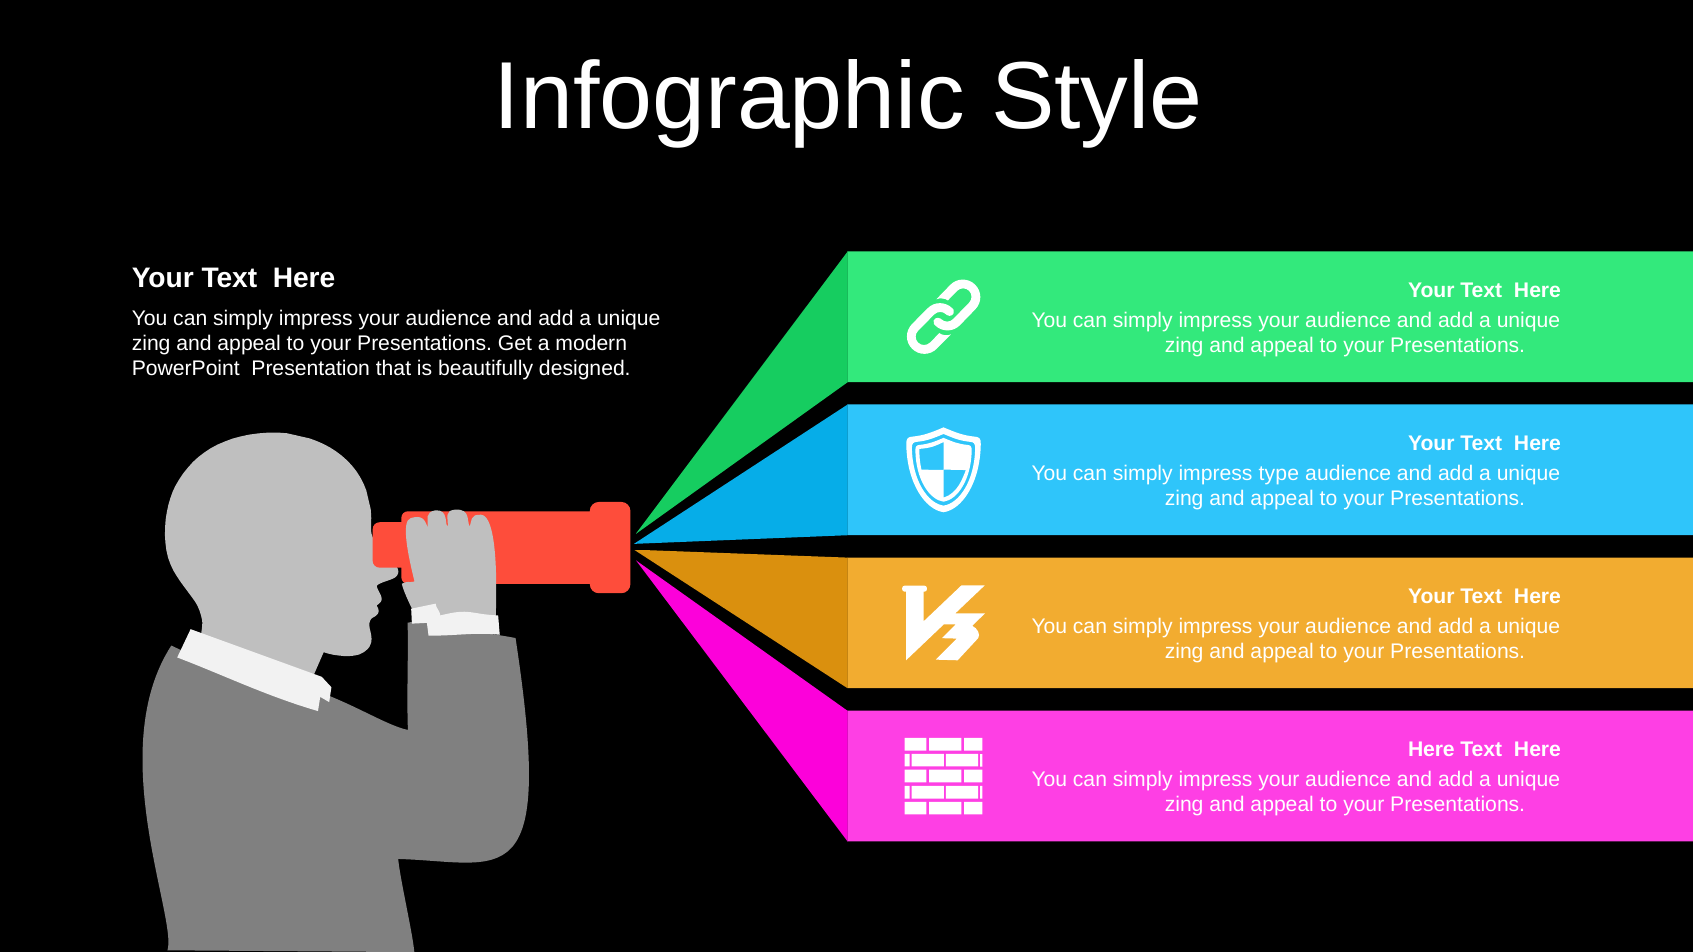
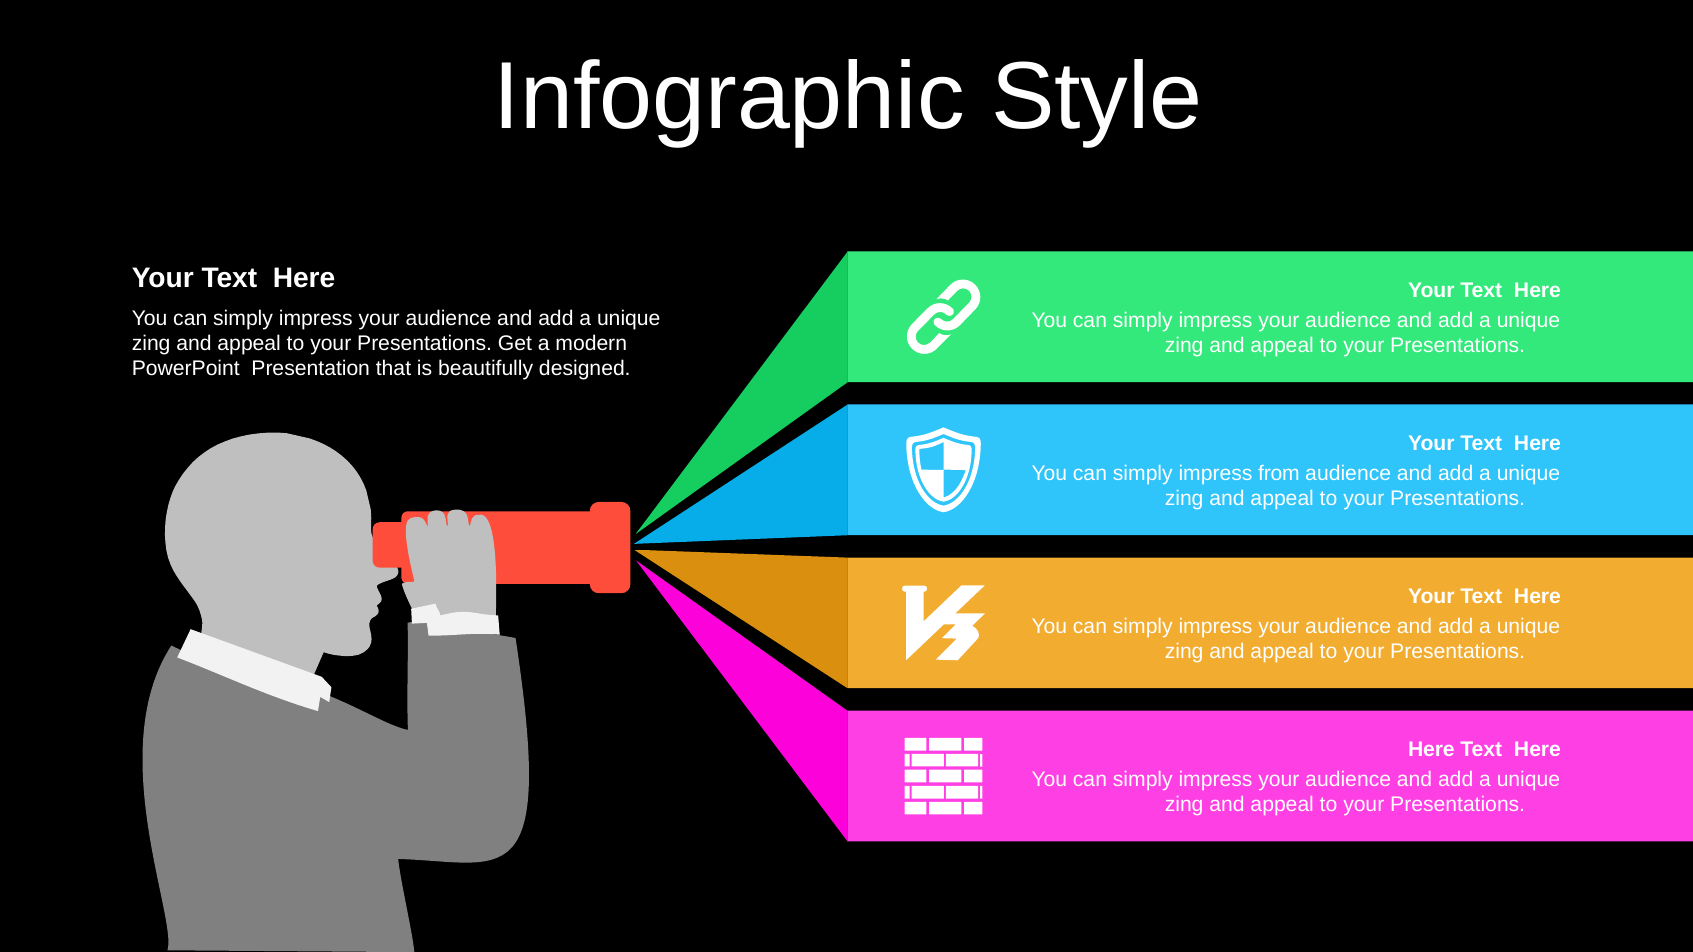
type: type -> from (1279, 473)
